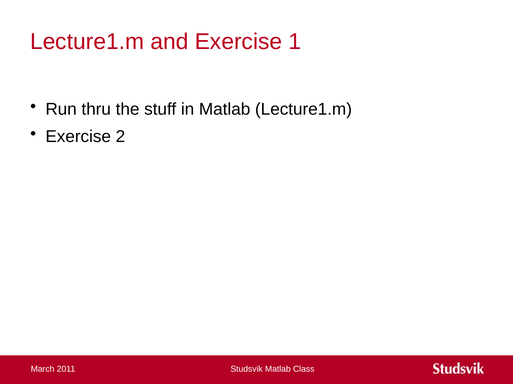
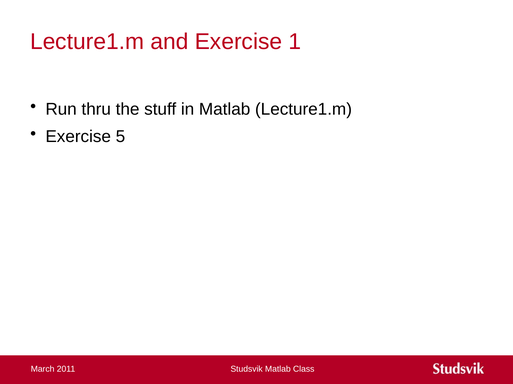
2: 2 -> 5 (120, 137)
